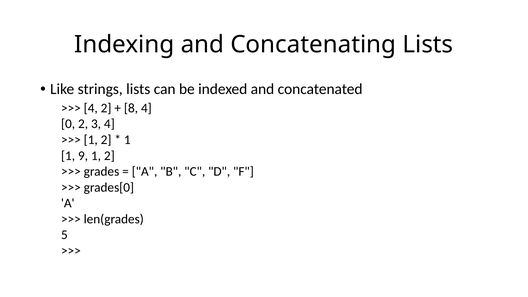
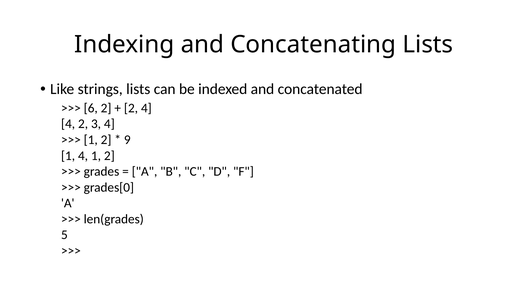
4: 4 -> 6 (91, 108)
8: 8 -> 2 (131, 108)
0: 0 -> 4 (68, 124)
1: 1 -> 9 (127, 140)
1 9: 9 -> 4 (83, 156)
